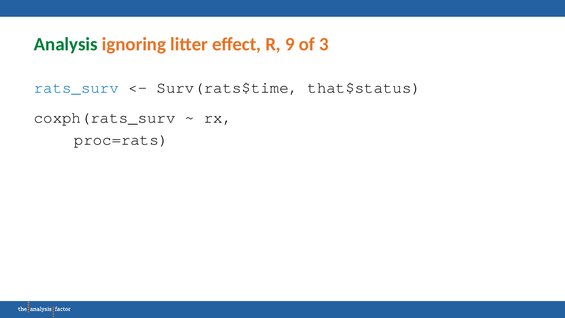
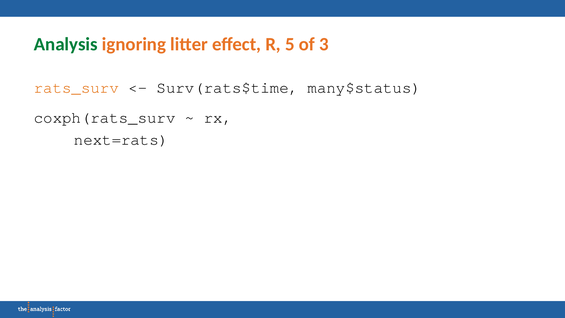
9: 9 -> 5 (290, 44)
rats_surv colour: blue -> orange (76, 88)
that$status: that$status -> many$status (364, 88)
proc=rats: proc=rats -> next=rats (121, 139)
